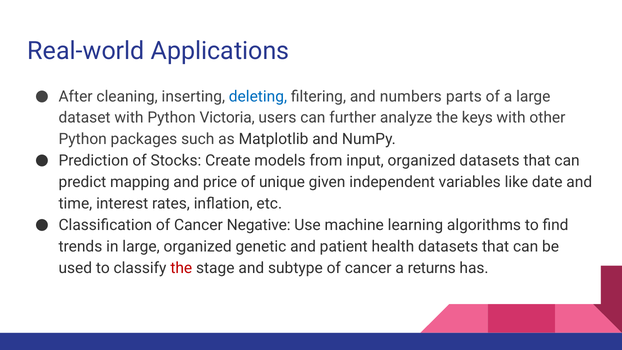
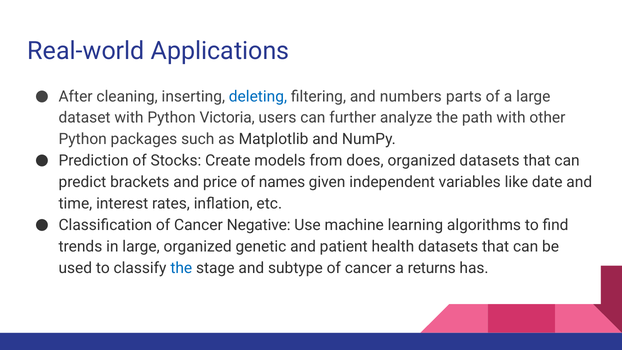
keys: keys -> path (477, 118)
input: input -> does (365, 161)
mapping: mapping -> brackets (140, 182)
unique: unique -> names (282, 182)
the colour: red -> blue (181, 268)
